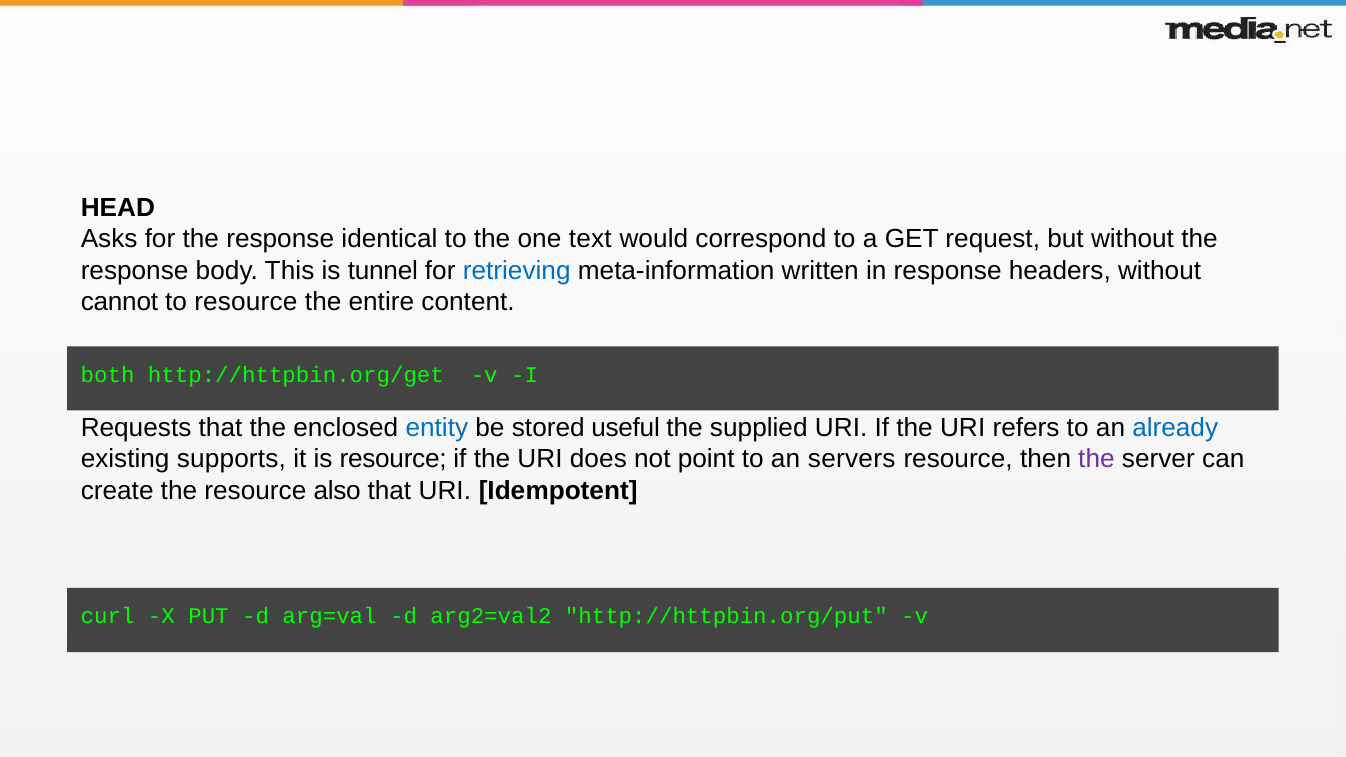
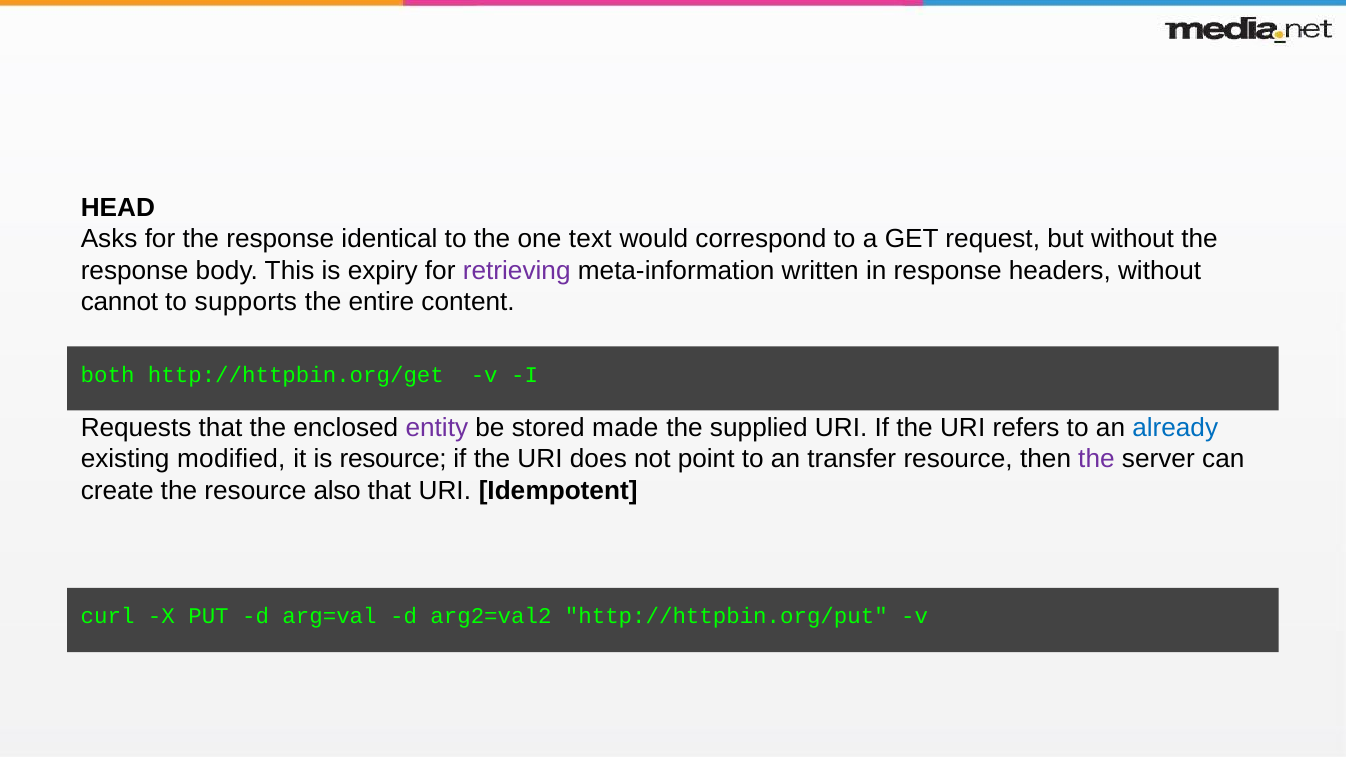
tunnel: tunnel -> expiry (383, 271)
retrieving colour: blue -> purple (517, 271)
to resource: resource -> supports (246, 302)
entity colour: blue -> purple (437, 428)
useful: useful -> made (625, 428)
supports: supports -> modified (231, 459)
servers: servers -> transfer (852, 459)
